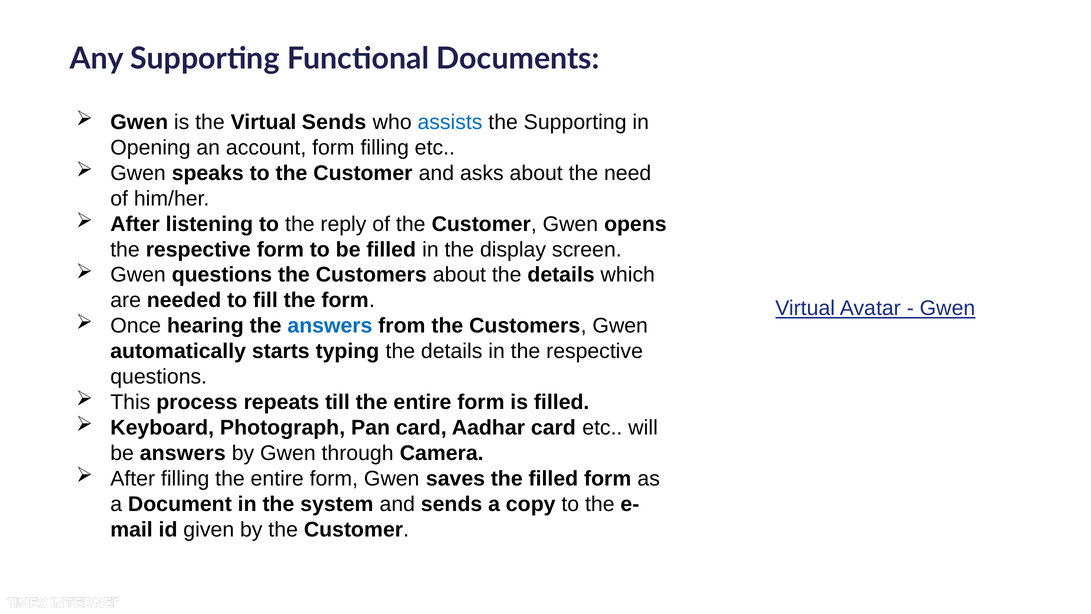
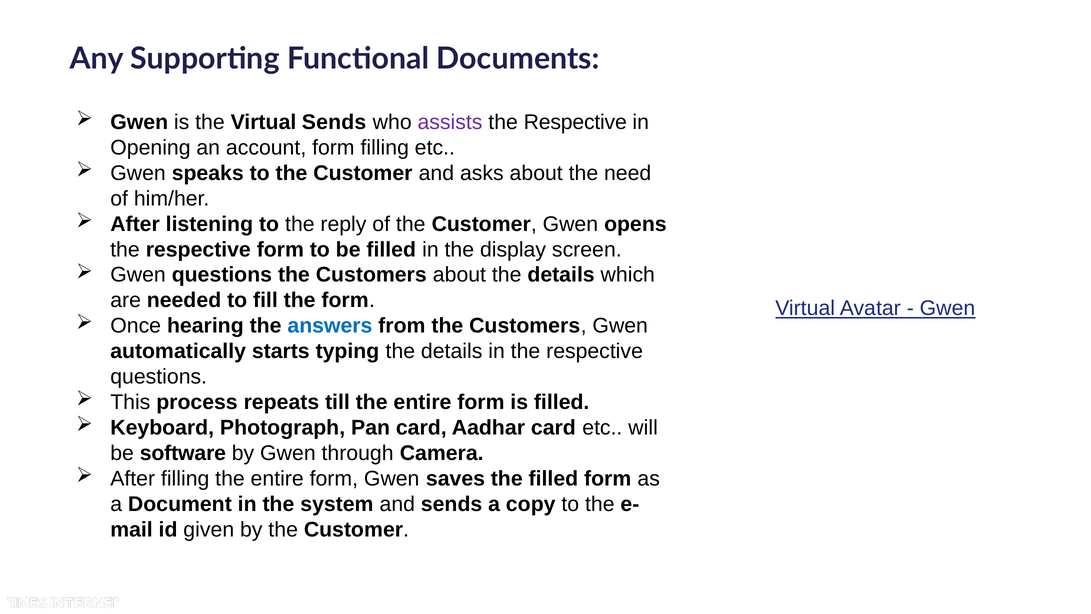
assists colour: blue -> purple (450, 122)
Supporting: Supporting -> Respective (575, 122)
be answers: answers -> software (183, 453)
